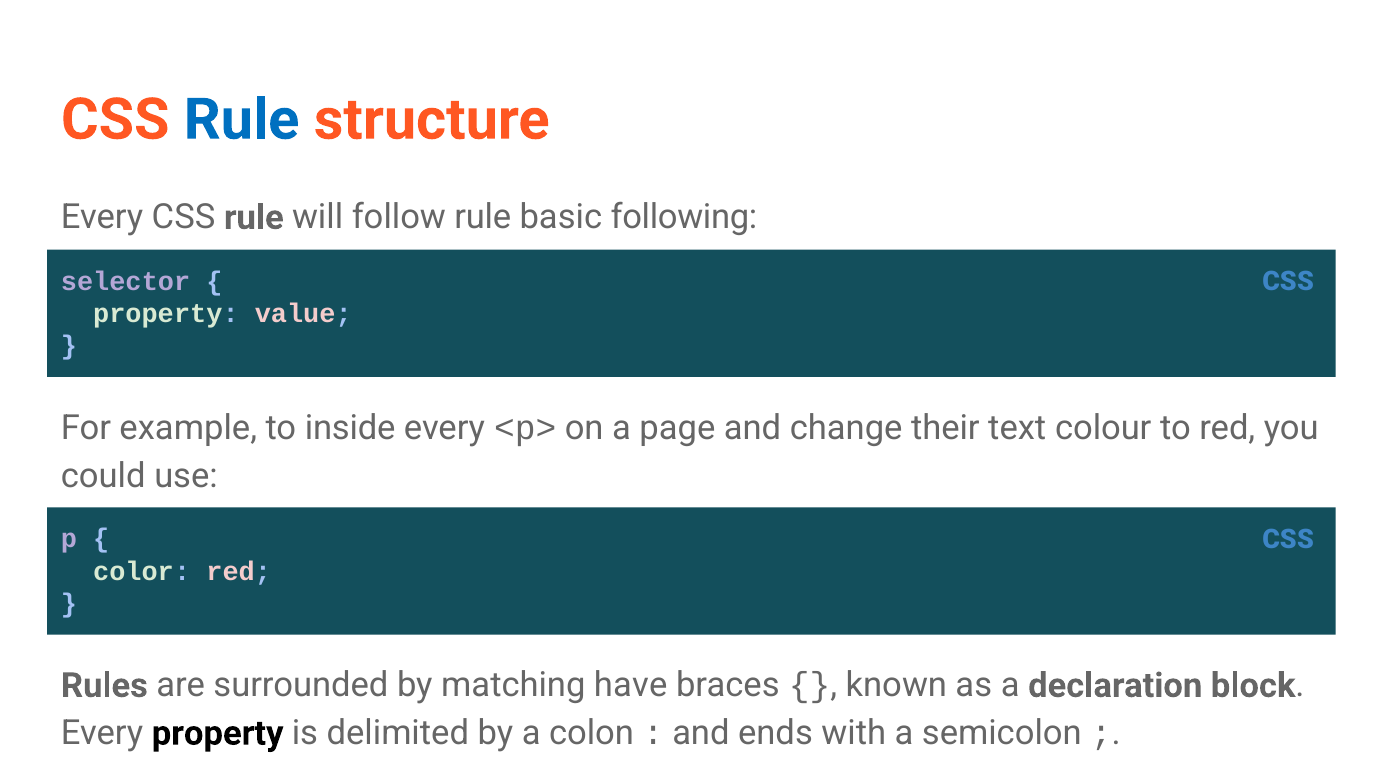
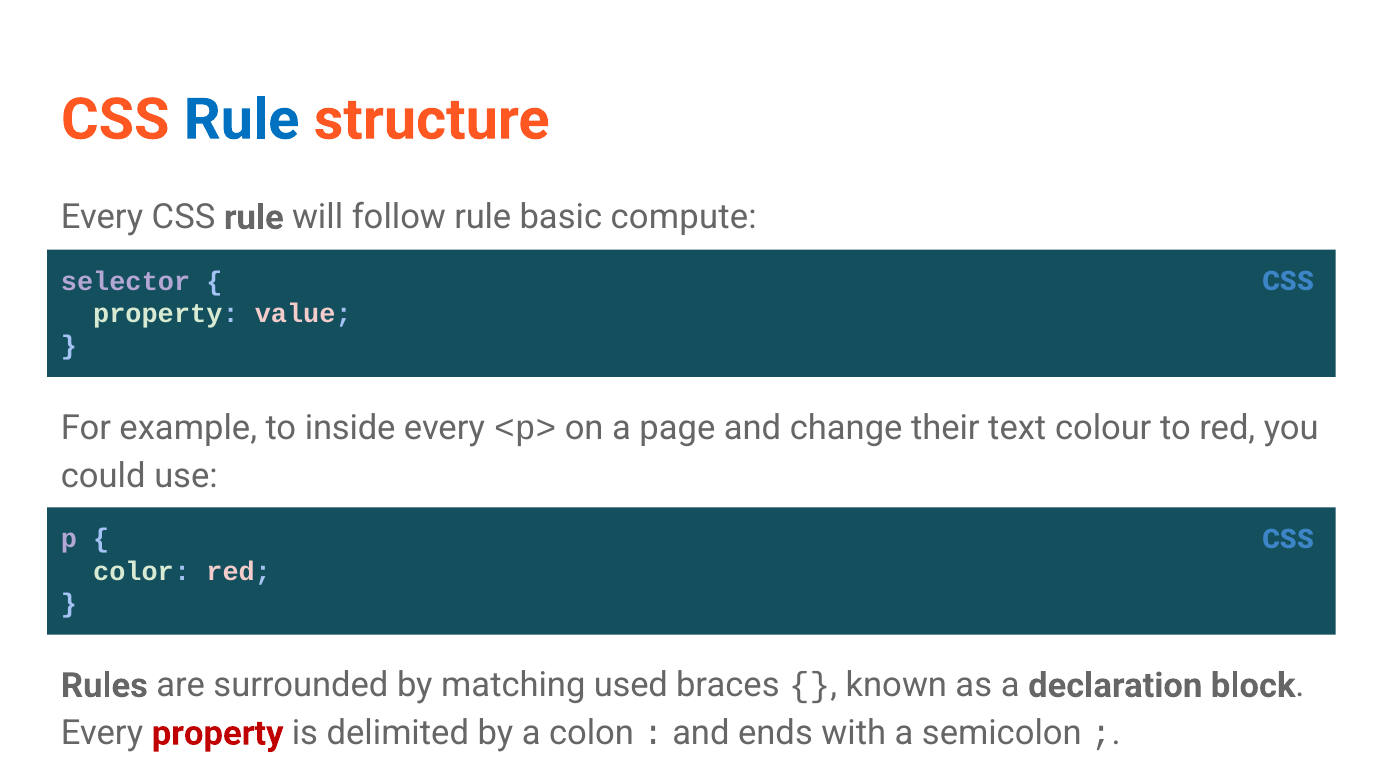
following: following -> compute (684, 217)
have: have -> used (631, 686)
property colour: black -> red (218, 733)
